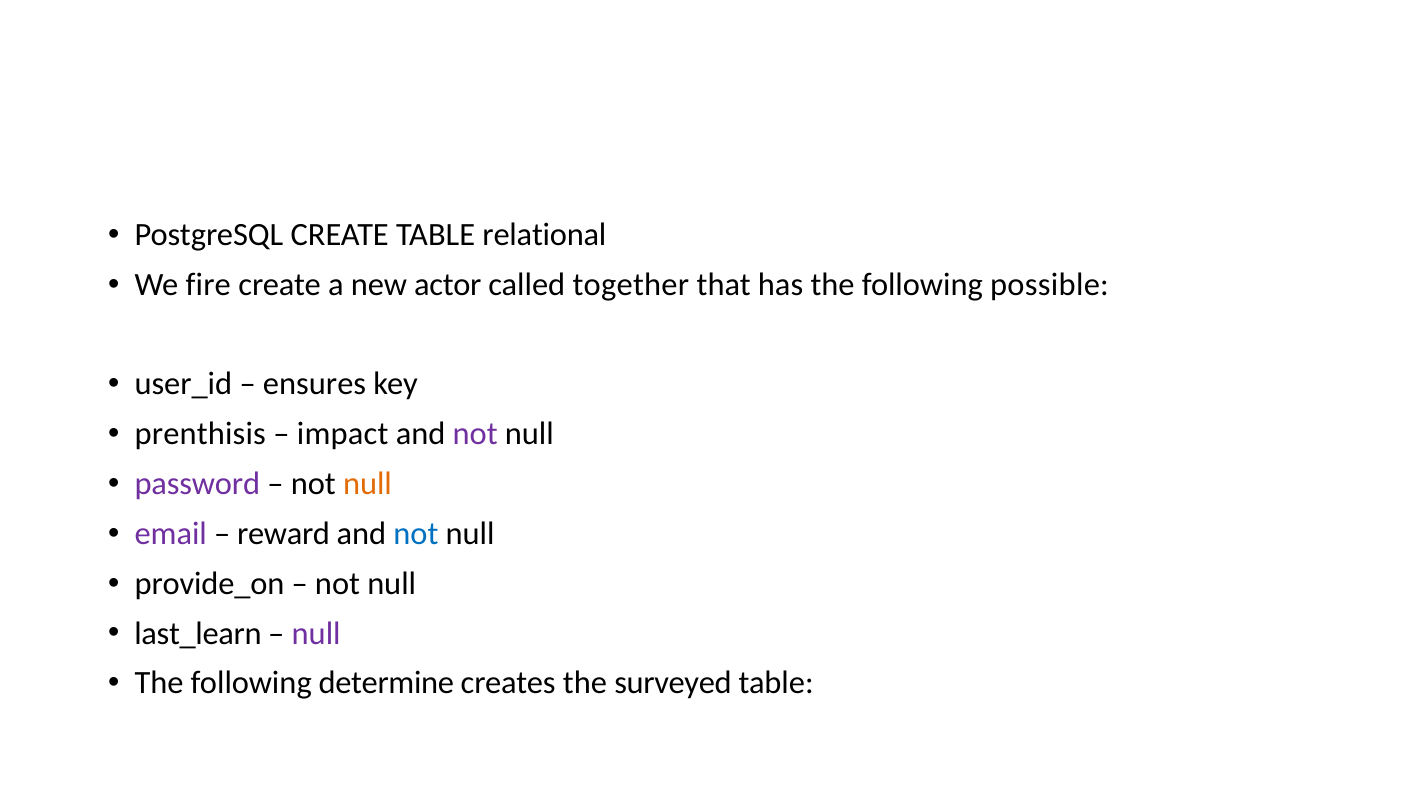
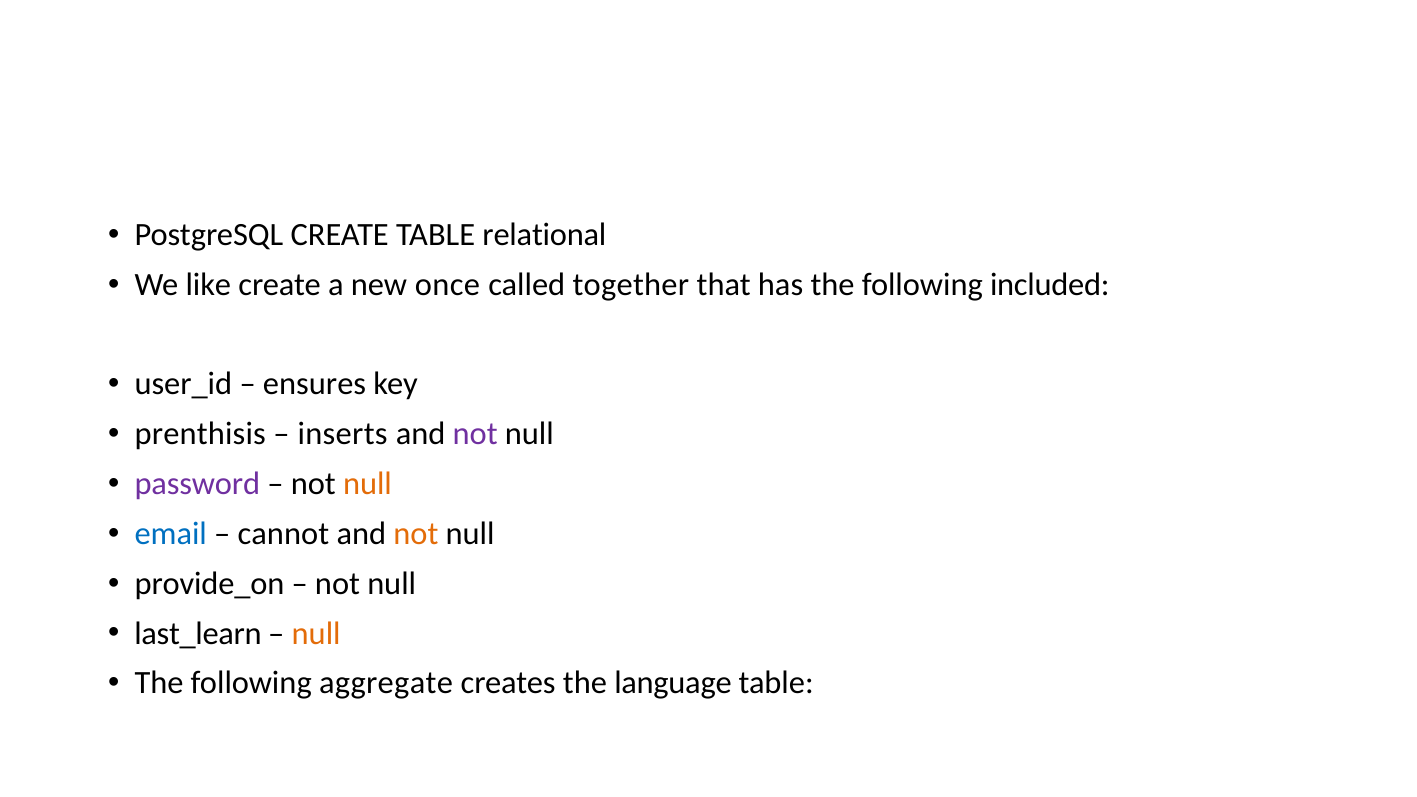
fire: fire -> like (208, 285)
actor: actor -> once (447, 285)
possible: possible -> included (1050, 285)
impact: impact -> inserts (343, 434)
email colour: purple -> blue (171, 534)
reward: reward -> cannot (283, 534)
not colour: blue -> orange (416, 534)
null colour: purple -> orange (316, 633)
determine: determine -> aggregate (386, 683)
surveyed: surveyed -> language (673, 683)
